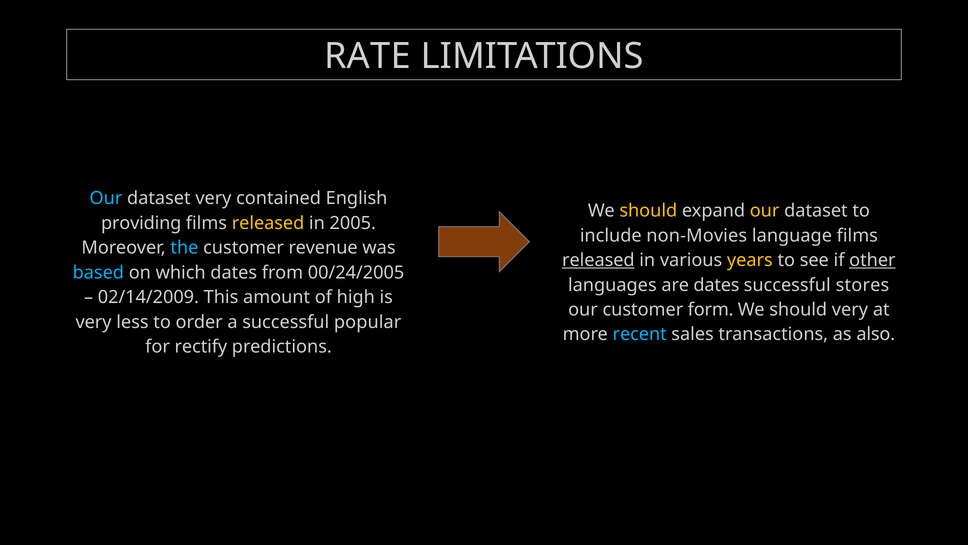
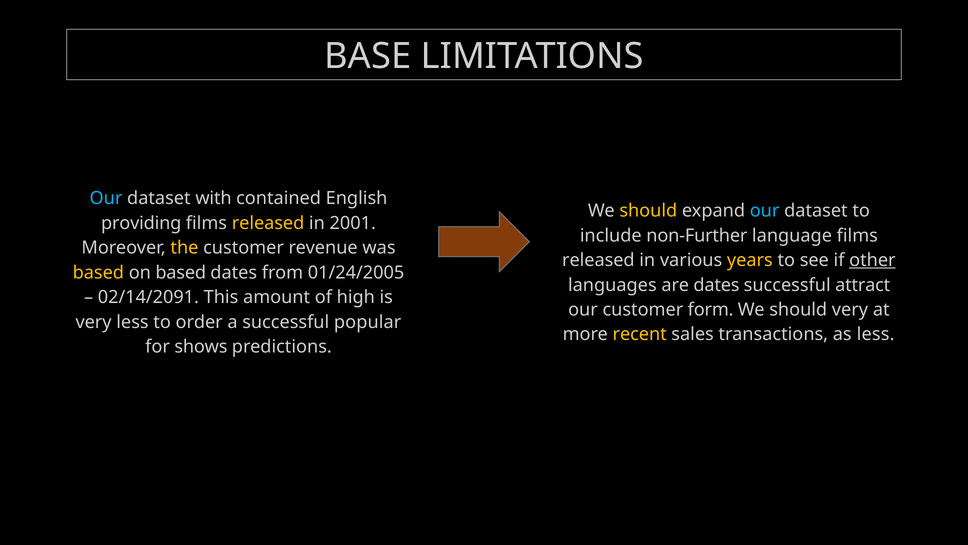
RATE: RATE -> BASE (368, 56)
dataset very: very -> with (214, 198)
our colour: yellow -> light blue (765, 211)
2005: 2005 -> 2001 (353, 223)
non-Movies: non-Movies -> non-Further (697, 235)
the colour: light blue -> yellow (184, 248)
released underline: present -> none (598, 260)
based colour: light blue -> yellow (98, 272)
on which: which -> based (181, 272)
00/24/2005: 00/24/2005 -> 01/24/2005 (356, 272)
stores: stores -> attract (863, 285)
02/14/2009: 02/14/2009 -> 02/14/2091 (148, 297)
recent colour: light blue -> yellow (640, 334)
as also: also -> less (876, 334)
rectify: rectify -> shows (201, 346)
